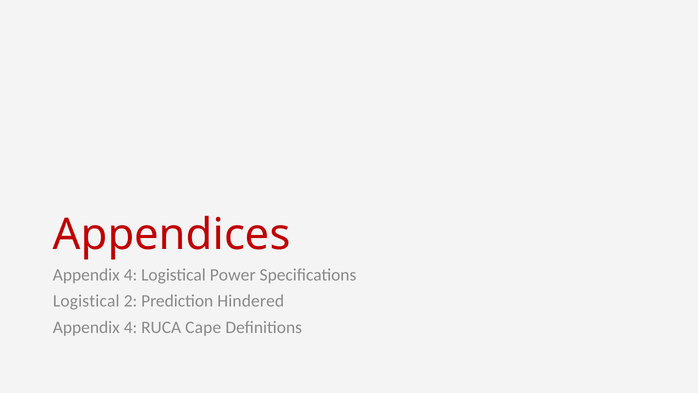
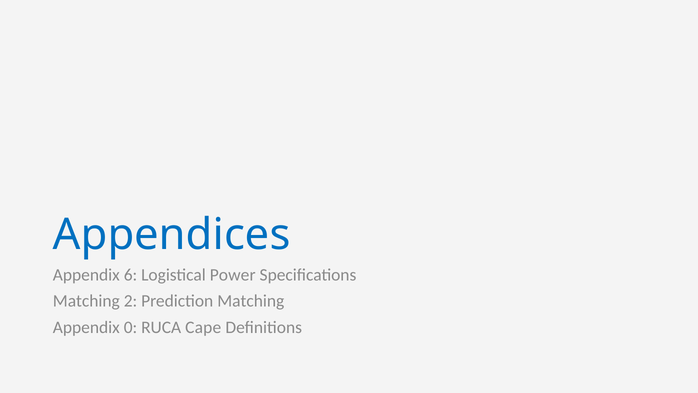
Appendices colour: red -> blue (172, 235)
4: 4 -> 6 (130, 275)
Logistical: Logistical -> Matching (86, 301)
Prediction Hindered: Hindered -> Matching (251, 301)
4: 4 -> 0 (130, 327)
